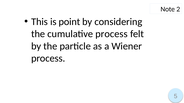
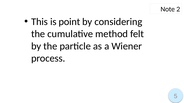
cumulative process: process -> method (112, 34)
